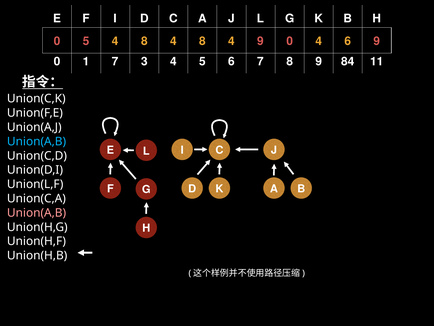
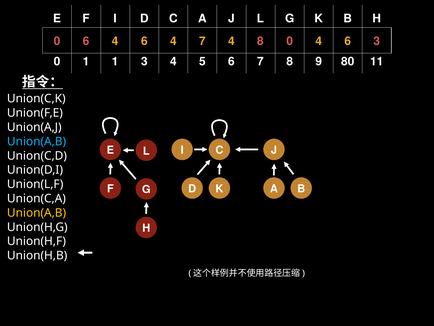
0 5: 5 -> 6 (86, 41)
8: 8 -> 6 (144, 41)
8: 8 -> 7 (202, 41)
4 9: 9 -> 8 (261, 41)
6 9: 9 -> 3 (377, 41)
1 7: 7 -> 1 (115, 61)
84: 84 -> 80 (348, 61)
Union(A,B colour: pink -> yellow (37, 213)
